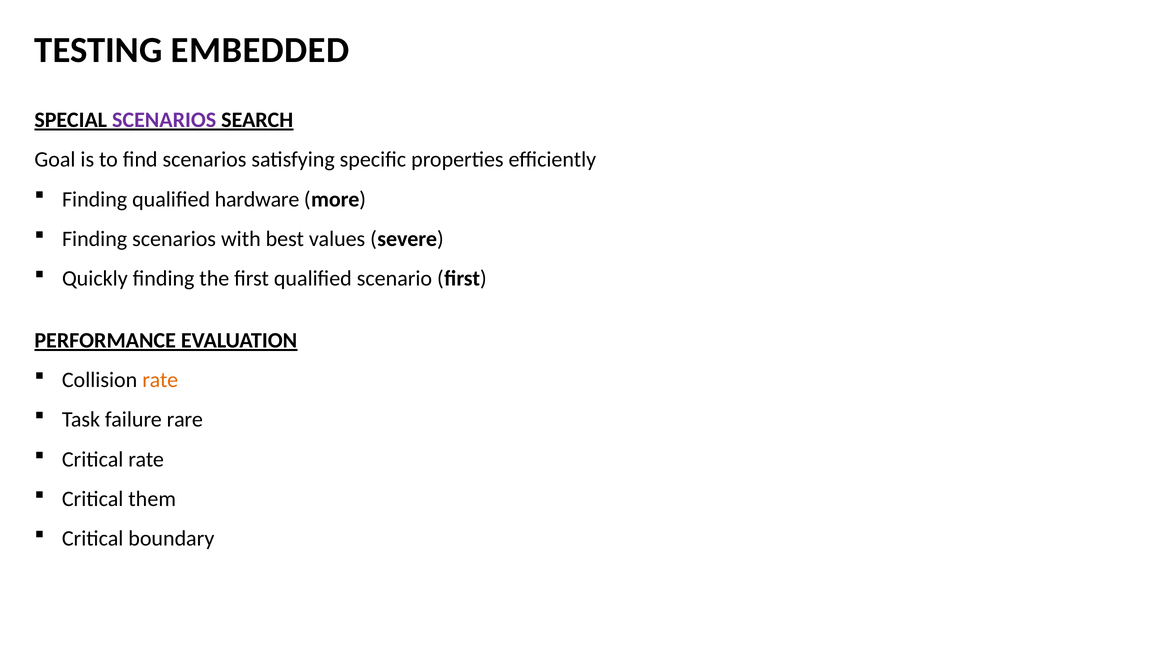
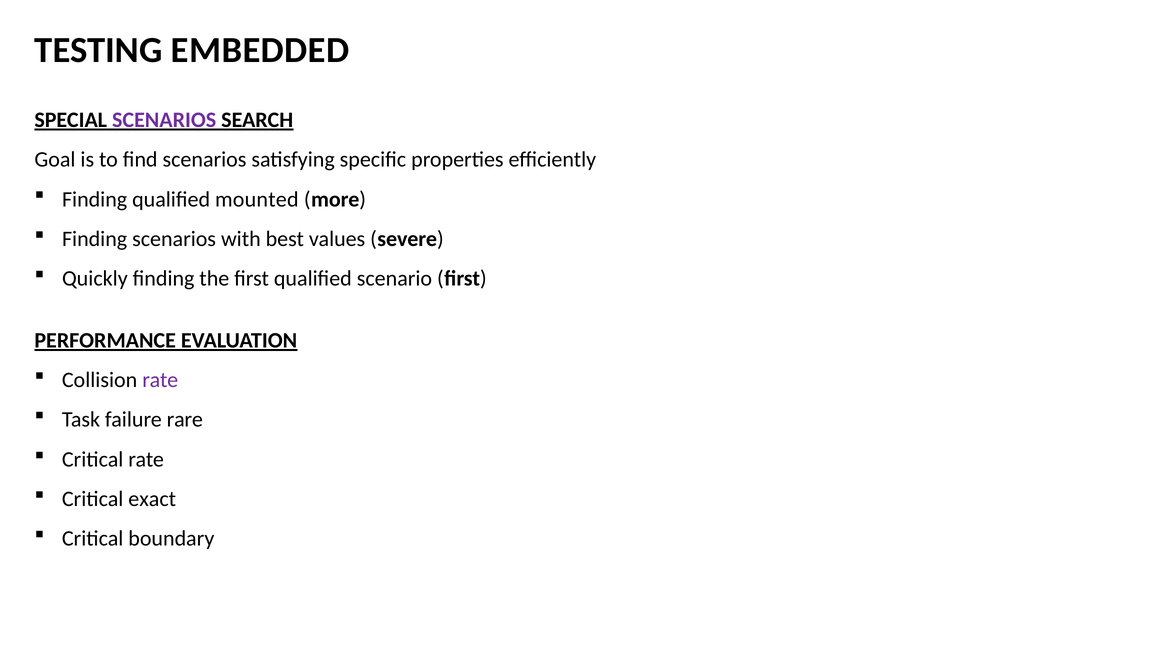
hardware: hardware -> mounted (257, 199)
rate colour: orange -> purple (160, 380)
them: them -> exact (152, 499)
